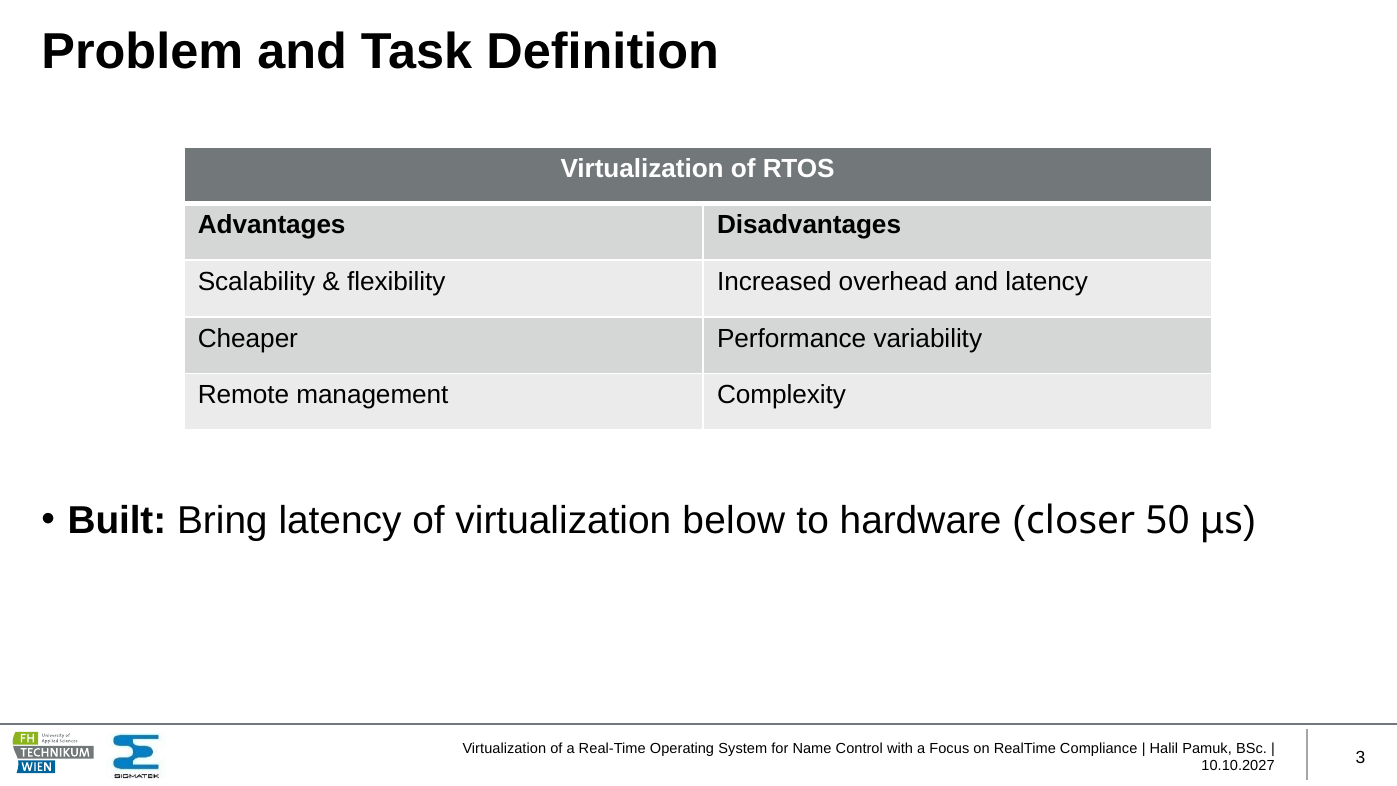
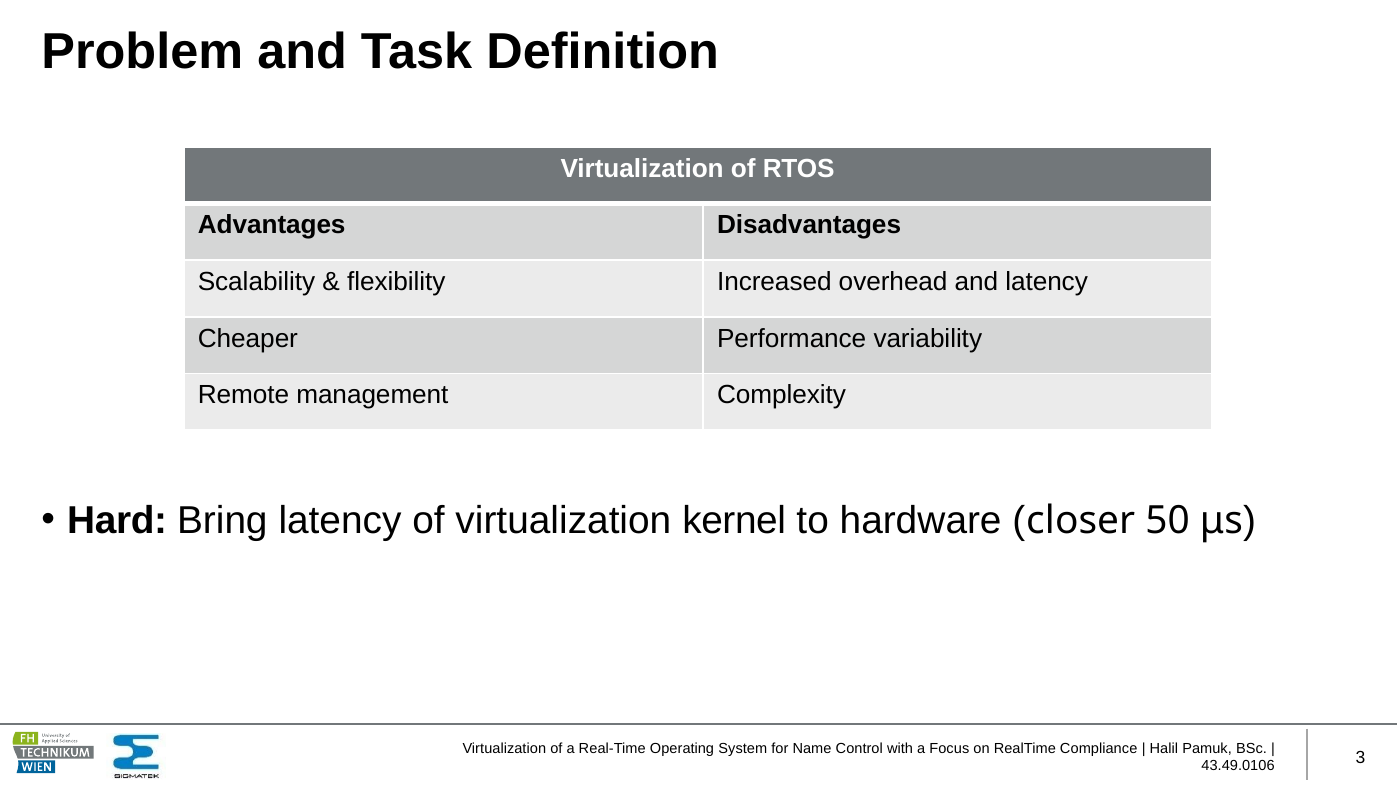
Built: Built -> Hard (117, 521)
below: below -> kernel (734, 521)
10.10.2027: 10.10.2027 -> 43.49.0106 (1238, 766)
